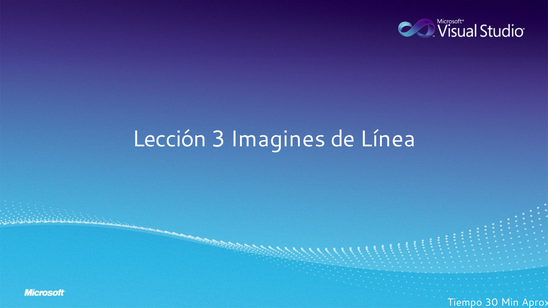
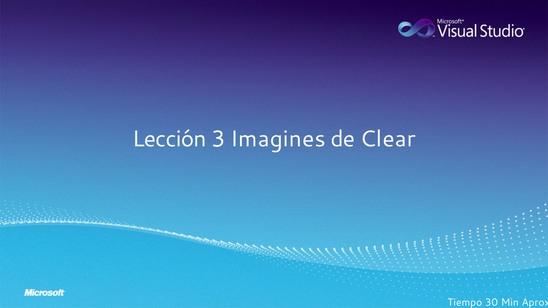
Línea: Línea -> Clear (388, 139)
